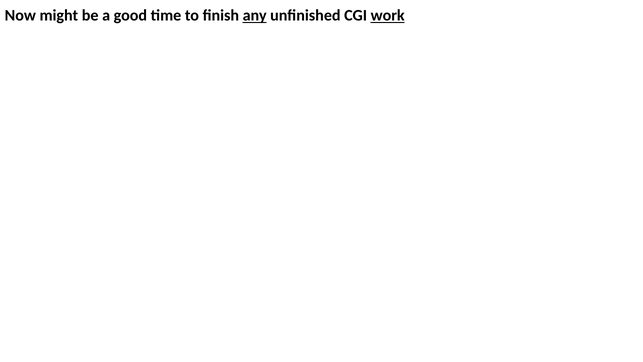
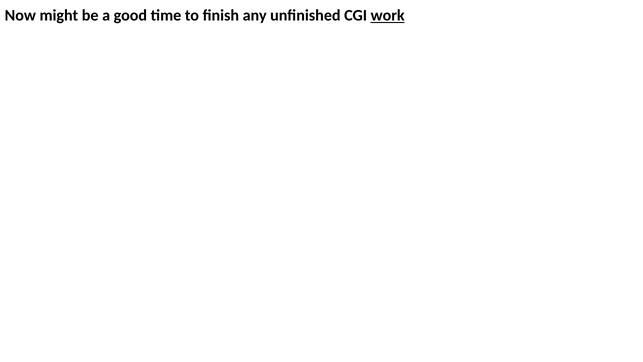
any underline: present -> none (255, 16)
